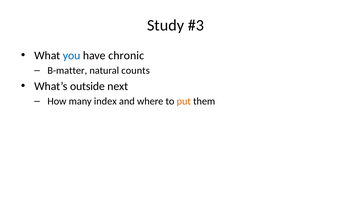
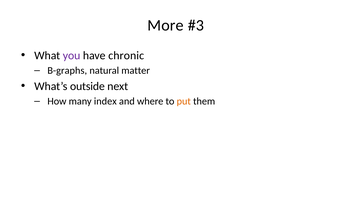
Study: Study -> More (165, 25)
you colour: blue -> purple (72, 56)
B-matter: B-matter -> B-graphs (67, 71)
counts: counts -> matter (136, 71)
